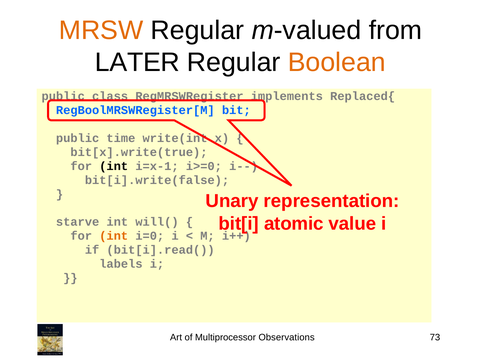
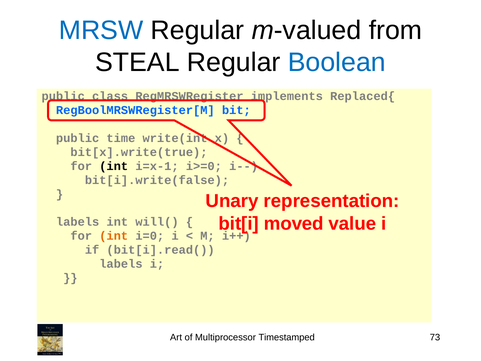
MRSW colour: orange -> blue (101, 30)
LATER: LATER -> STEAL (137, 62)
Boolean colour: orange -> blue (337, 62)
atomic: atomic -> moved (294, 223)
starve: starve -> labels (78, 222)
Observations: Observations -> Timestamped (287, 337)
